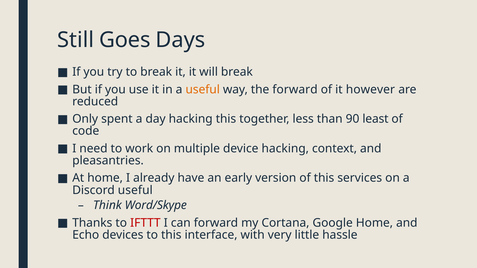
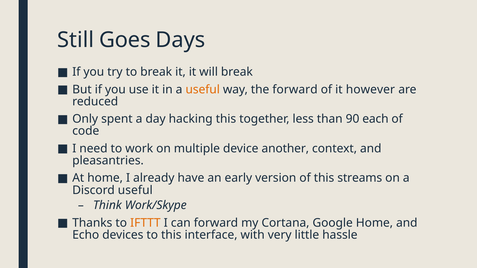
least: least -> each (375, 119)
device hacking: hacking -> another (285, 149)
services: services -> streams (360, 178)
Word/Skype: Word/Skype -> Work/Skype (156, 206)
IFTTT colour: red -> orange (145, 223)
